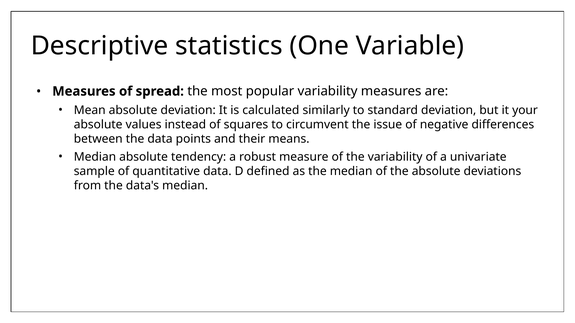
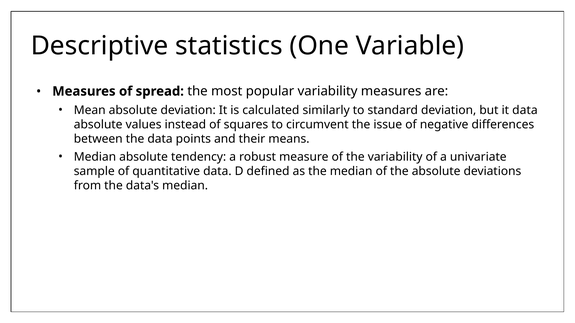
it your: your -> data (525, 110)
